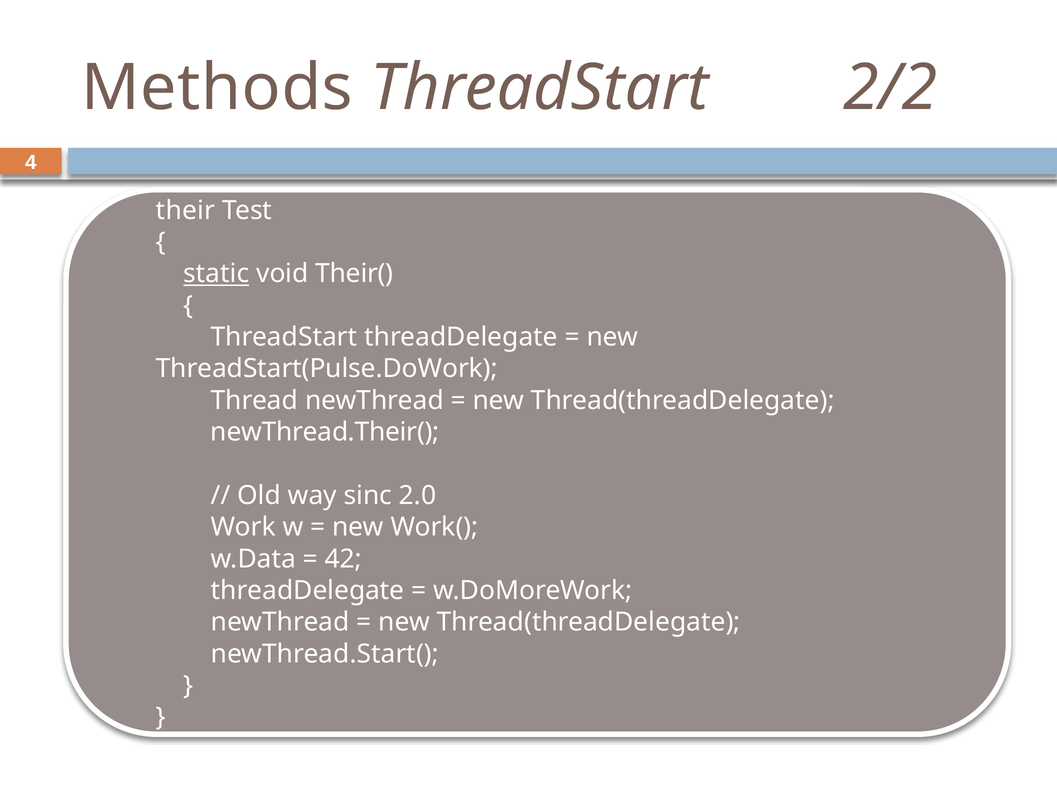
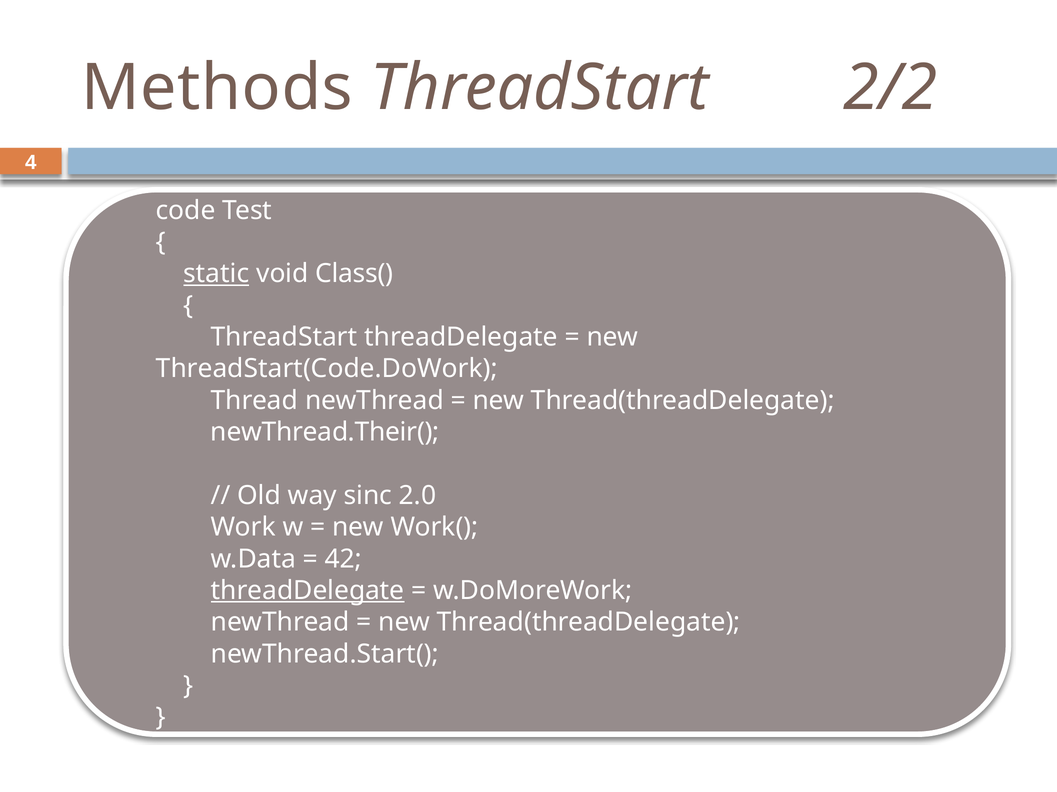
their: their -> code (186, 211)
Their(: Their( -> Class( (354, 274)
ThreadStart(Pulse.DoWork: ThreadStart(Pulse.DoWork -> ThreadStart(Code.DoWork (327, 369)
threadDelegate underline: none -> present (308, 591)
